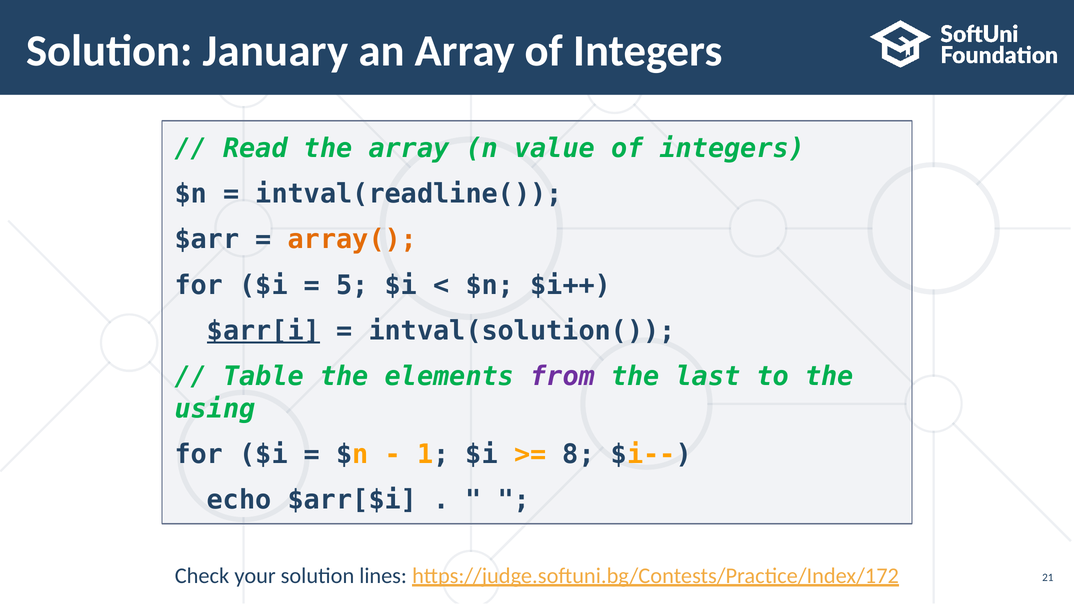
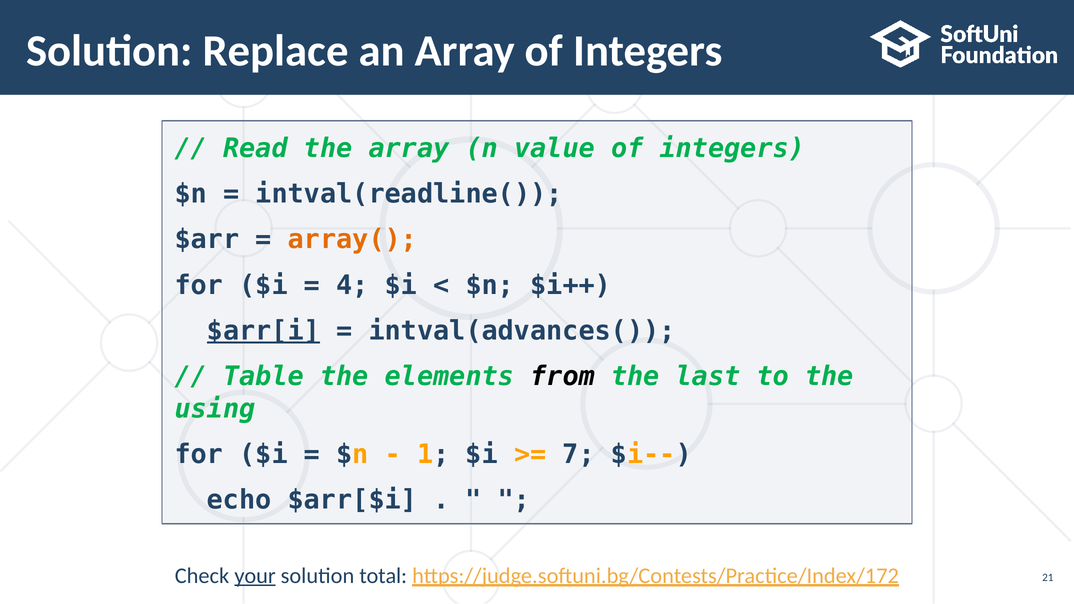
January: January -> Replace (276, 51)
5: 5 -> 4 (352, 285)
intval(solution(: intval(solution( -> intval(advances( (522, 331)
from colour: purple -> black (563, 377)
8: 8 -> 7 (579, 455)
your underline: none -> present (255, 576)
lines: lines -> total (383, 576)
